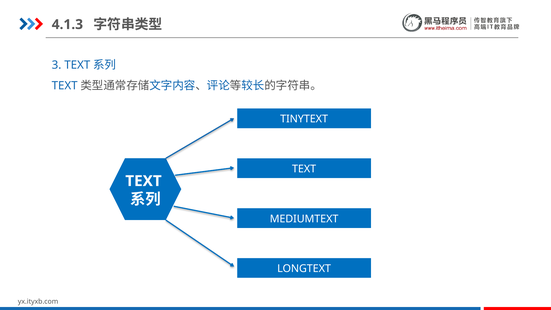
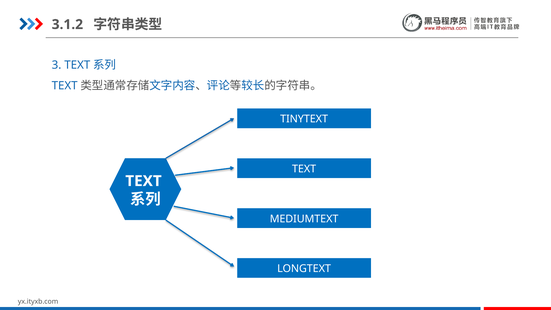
4.1.3: 4.1.3 -> 3.1.2 (67, 24)
